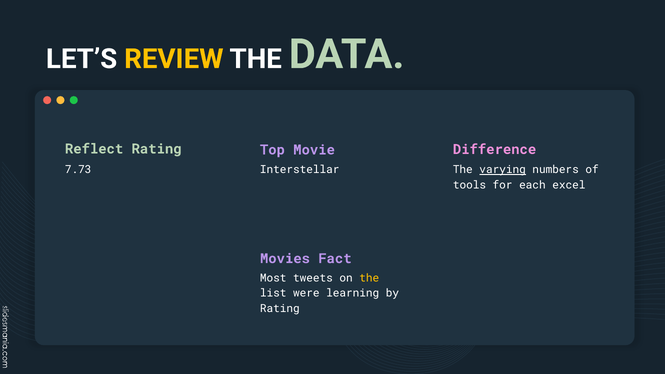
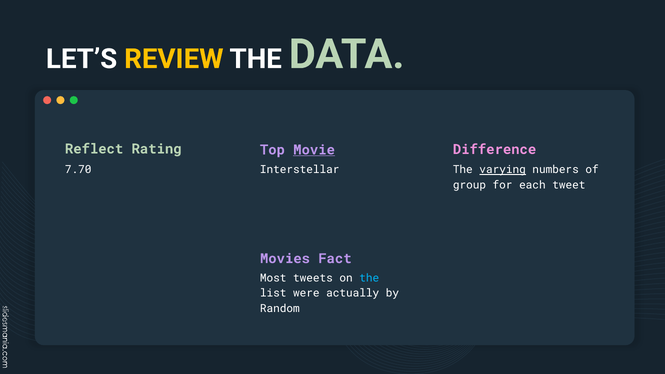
Movie underline: none -> present (314, 150)
7.73: 7.73 -> 7.70 (78, 170)
tools: tools -> group (469, 185)
excel: excel -> tweet (569, 185)
the colour: yellow -> light blue (369, 278)
learning: learning -> actually (353, 293)
Rating: Rating -> Random (280, 308)
